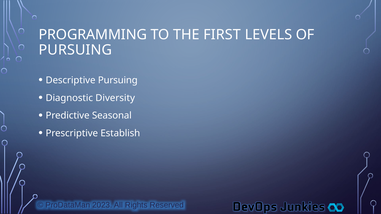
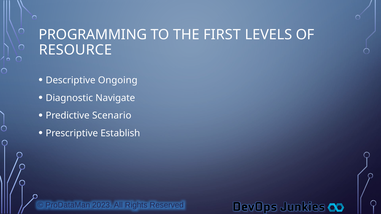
PURSUING: PURSUING -> RESOURCE (75, 50)
Descriptive Pursuing: Pursuing -> Ongoing (118, 80)
Diversity: Diversity -> Navigate (115, 98)
Seasonal: Seasonal -> Scenario (112, 116)
